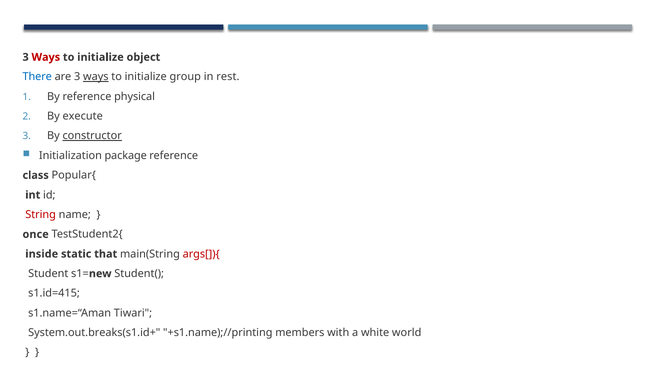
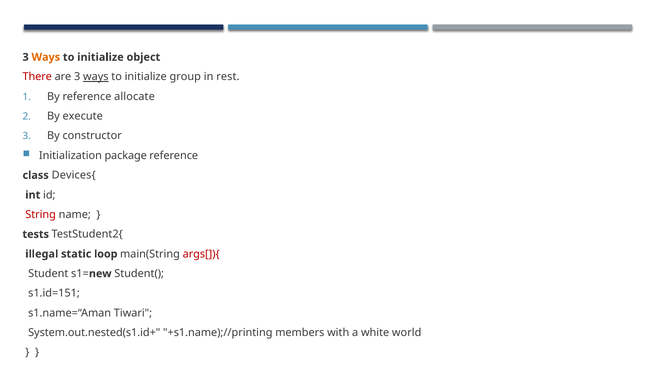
Ways colour: red -> orange (46, 57)
There colour: blue -> red (37, 77)
physical: physical -> allocate (135, 97)
constructor underline: present -> none (92, 136)
Popular{: Popular{ -> Devices{ (74, 175)
once: once -> tests (36, 234)
inside: inside -> illegal (42, 254)
that: that -> loop (106, 254)
s1.id=415: s1.id=415 -> s1.id=151 (54, 293)
System.out.breaks(s1.id+: System.out.breaks(s1.id+ -> System.out.nested(s1.id+ (94, 333)
